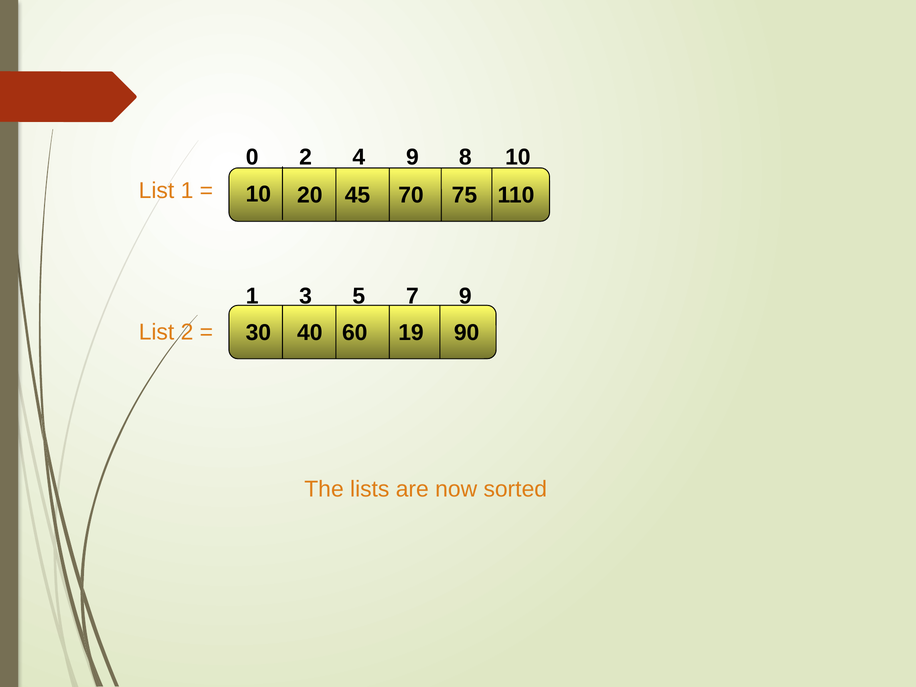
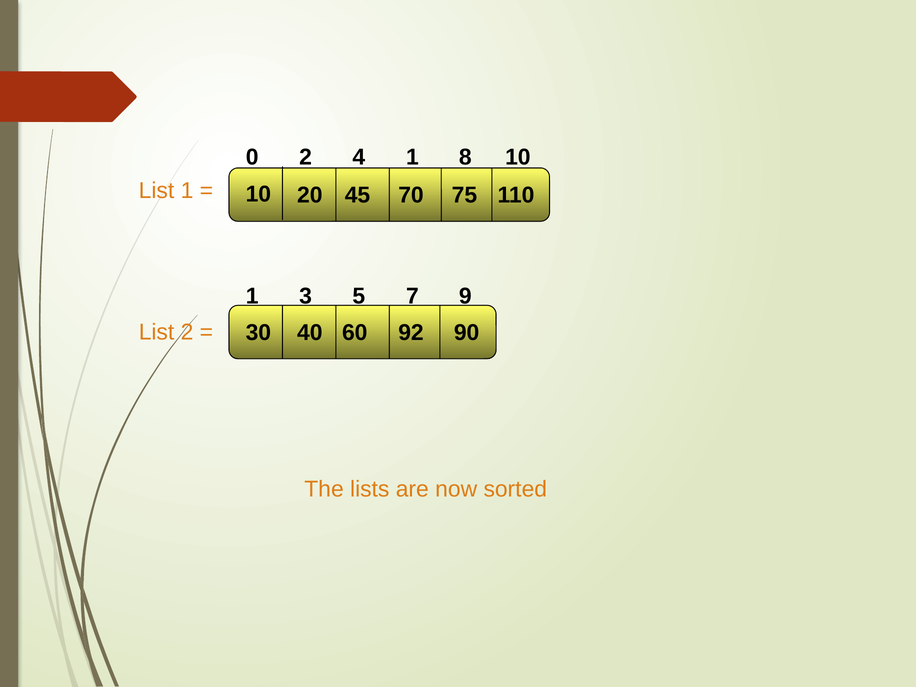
0 9: 9 -> 1 (412, 157)
19: 19 -> 92 (411, 333)
